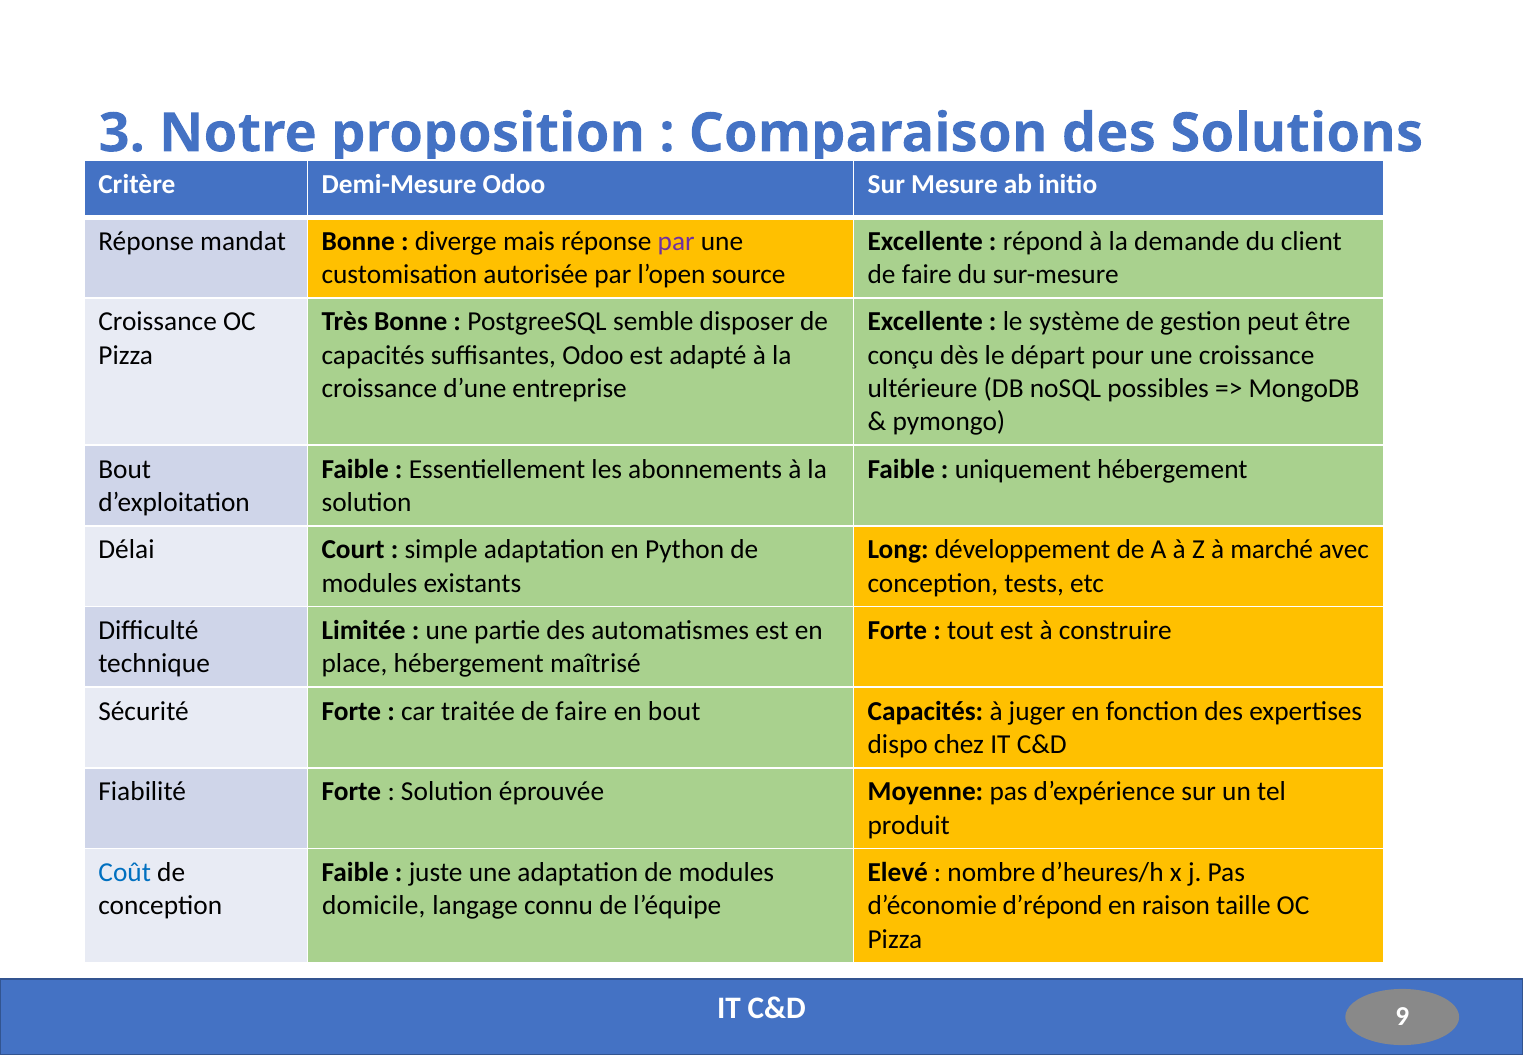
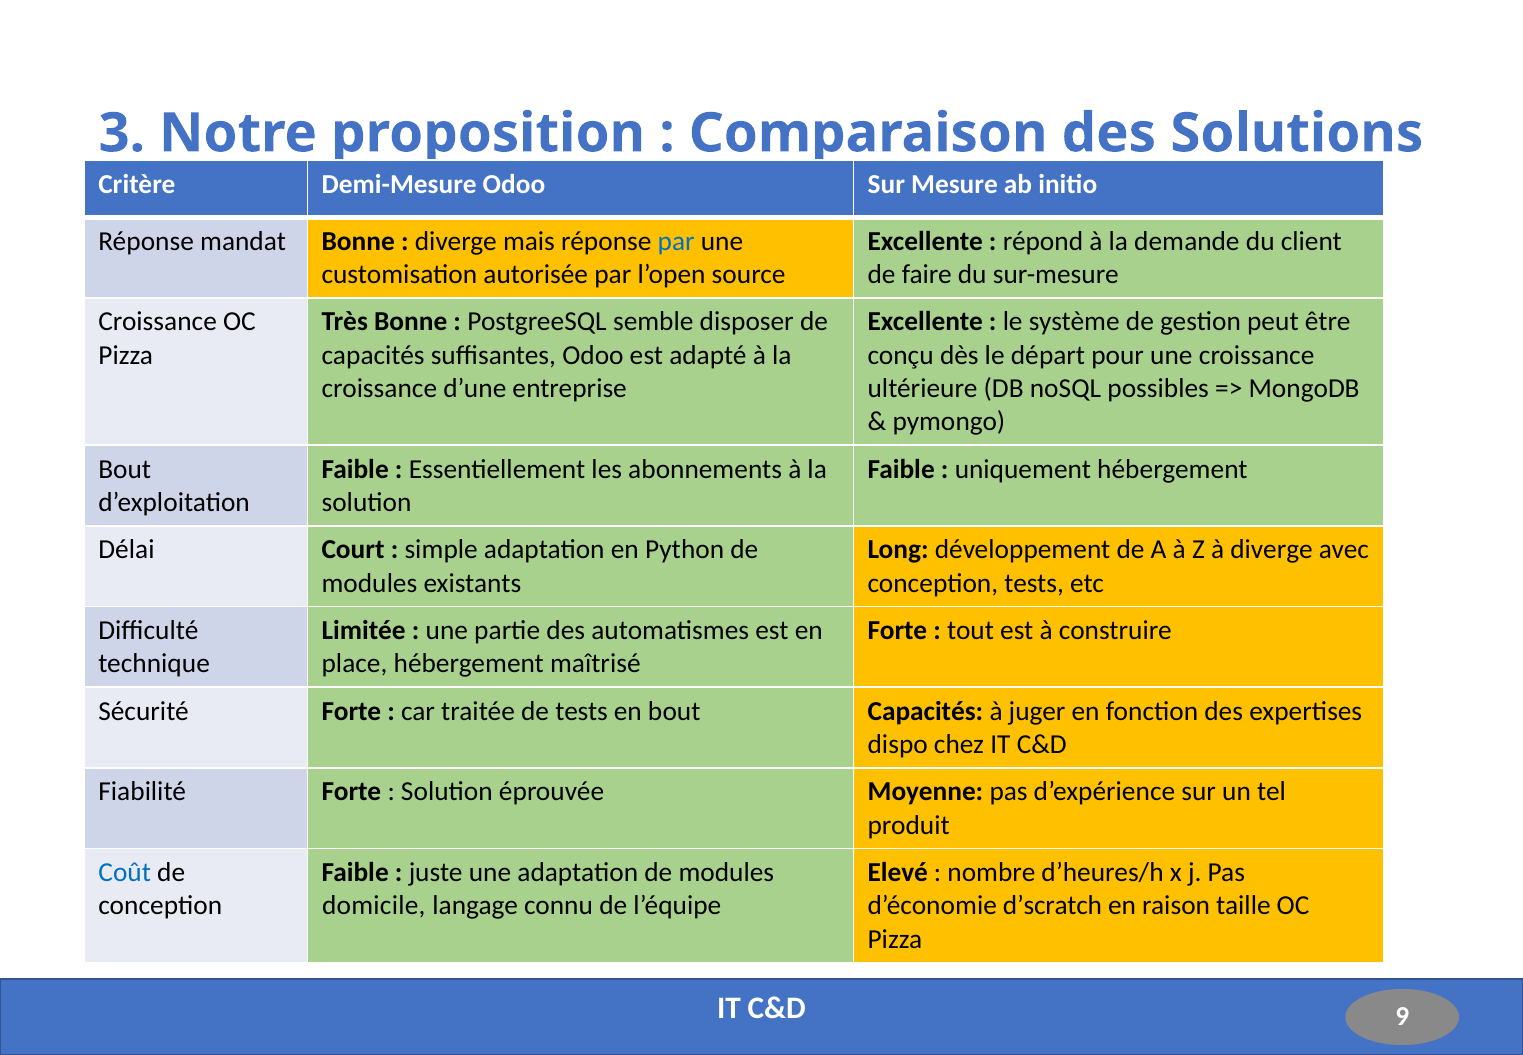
par colour: purple -> blue (676, 241)
à marché: marché -> diverge (1272, 549)
traitée de faire: faire -> tests (582, 711)
d’répond: d’répond -> d’scratch (1052, 905)
